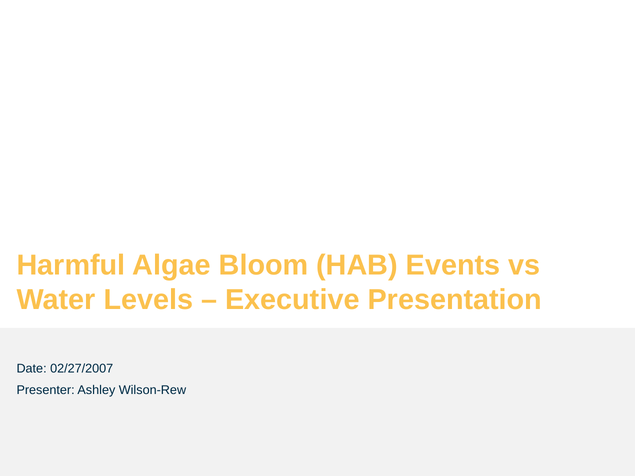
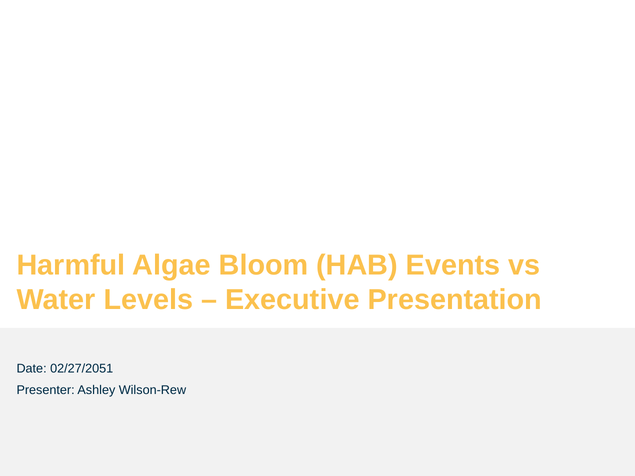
02/27/2007: 02/27/2007 -> 02/27/2051 (82, 369)
